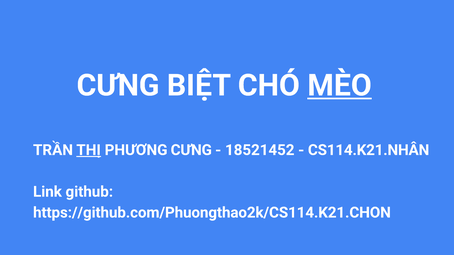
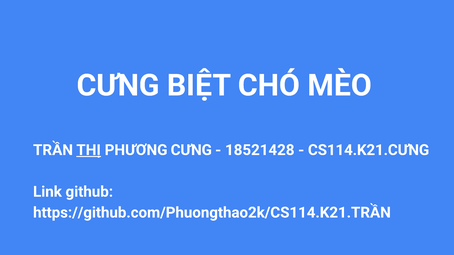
MÈO underline: present -> none (340, 86)
18521452: 18521452 -> 18521428 (260, 150)
CS114.K21.NHÂN: CS114.K21.NHÂN -> CS114.K21.CƯNG (369, 150)
https://github.com/Phuongthao2k/CS114.K21.CHON: https://github.com/Phuongthao2k/CS114.K21.CHON -> https://github.com/Phuongthao2k/CS114.K21.TRẦN (212, 213)
